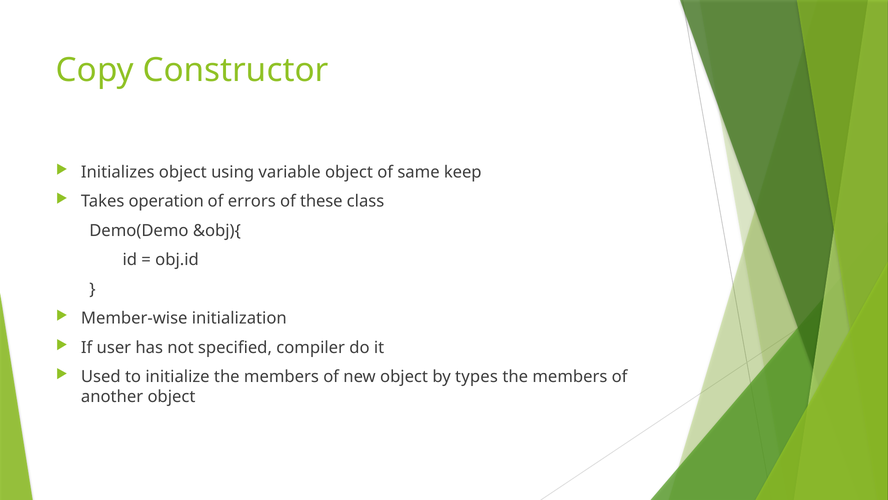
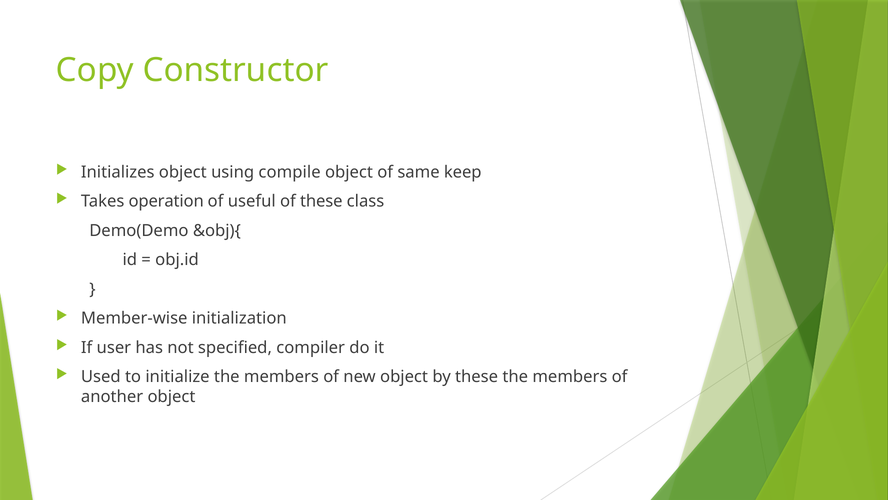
variable: variable -> compile (290, 172)
errors: errors -> useful (252, 201)
by types: types -> these (477, 377)
